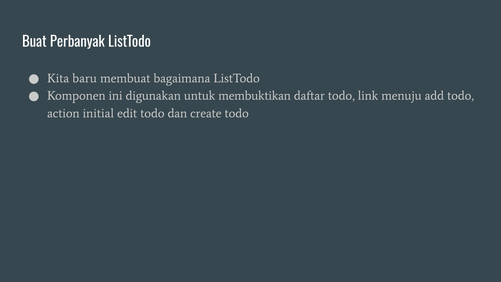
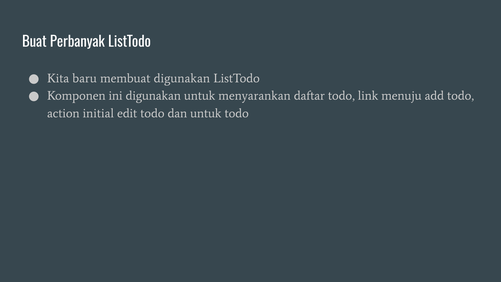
membuat bagaimana: bagaimana -> digunakan (182, 78)
membuktikan: membuktikan -> menyarankan (255, 96)
dan create: create -> untuk (206, 113)
